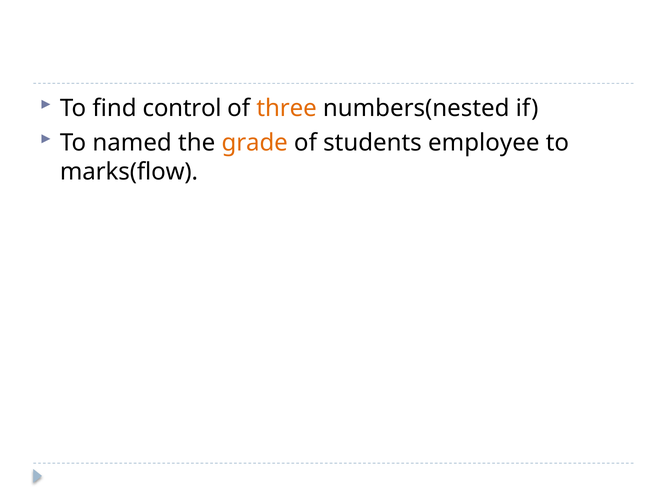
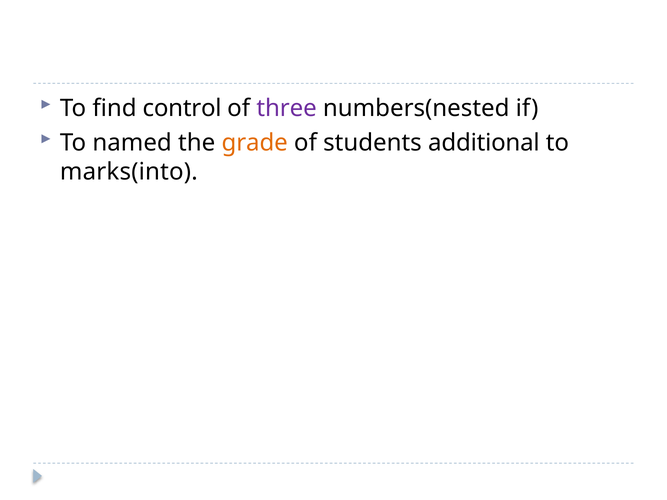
three colour: orange -> purple (287, 108)
employee: employee -> additional (484, 143)
marks(flow: marks(flow -> marks(into (129, 172)
